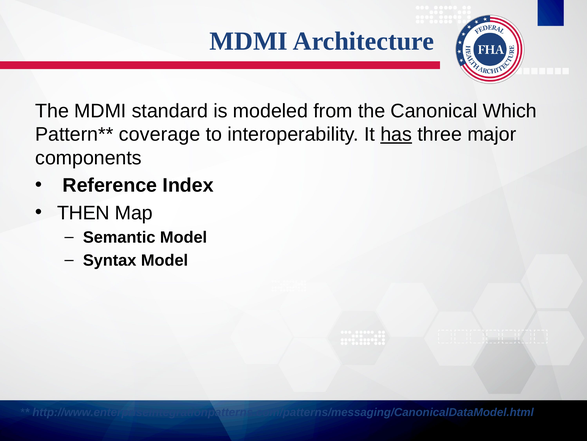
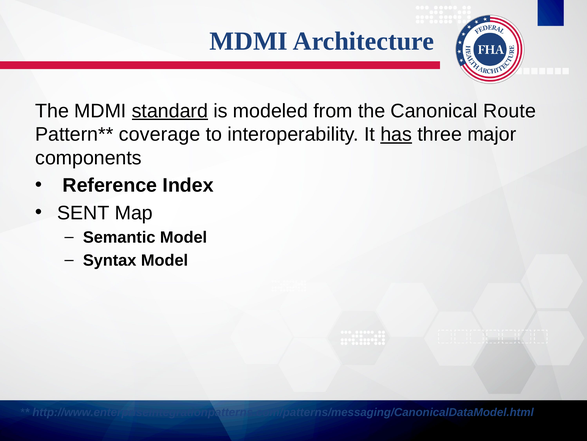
standard underline: none -> present (170, 111)
Which: Which -> Route (510, 111)
THEN: THEN -> SENT (83, 213)
